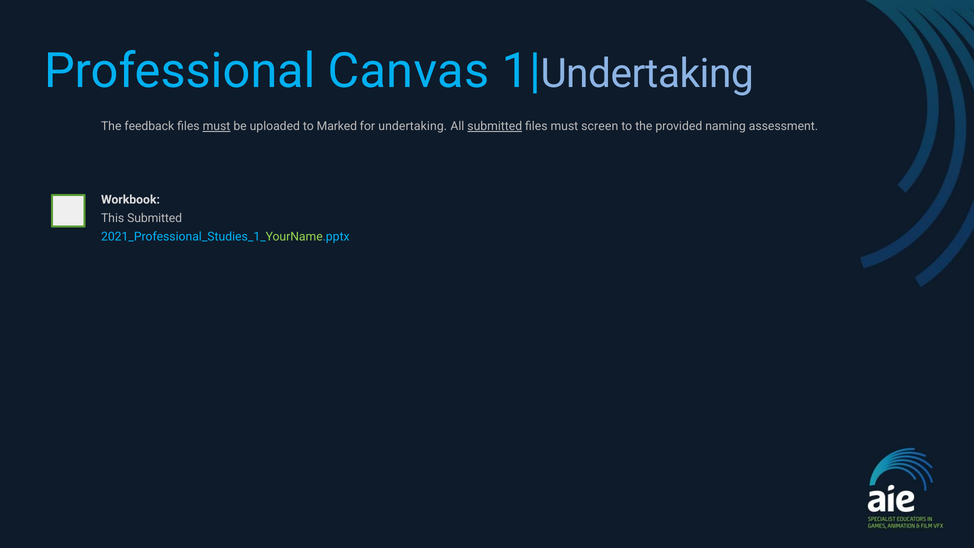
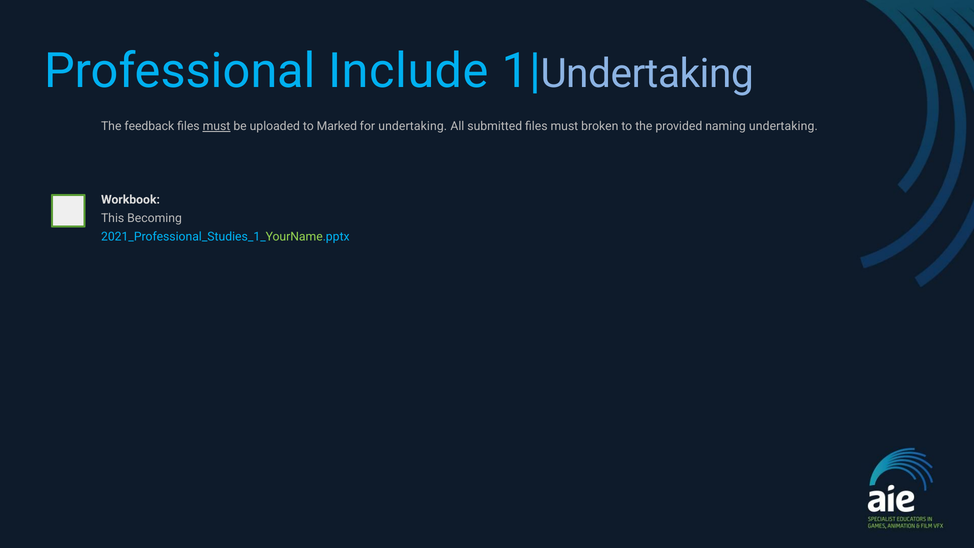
Canvas: Canvas -> Include (408, 71)
submitted underline: present -> none (495, 126)
screen: screen -> broken (600, 126)
naming assessment: assessment -> undertaking (783, 126)
This Submitted: Submitted -> Becoming (155, 218)
